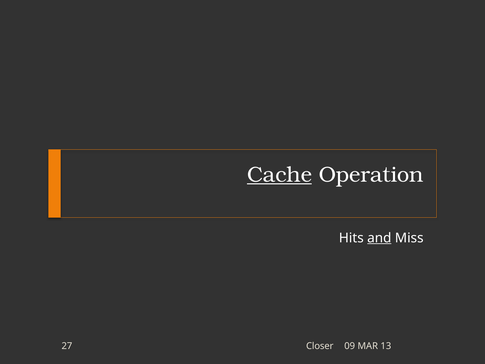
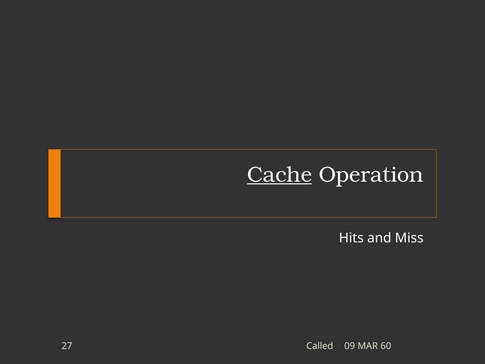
and underline: present -> none (379, 238)
Closer: Closer -> Called (320, 346)
13: 13 -> 60 (386, 346)
